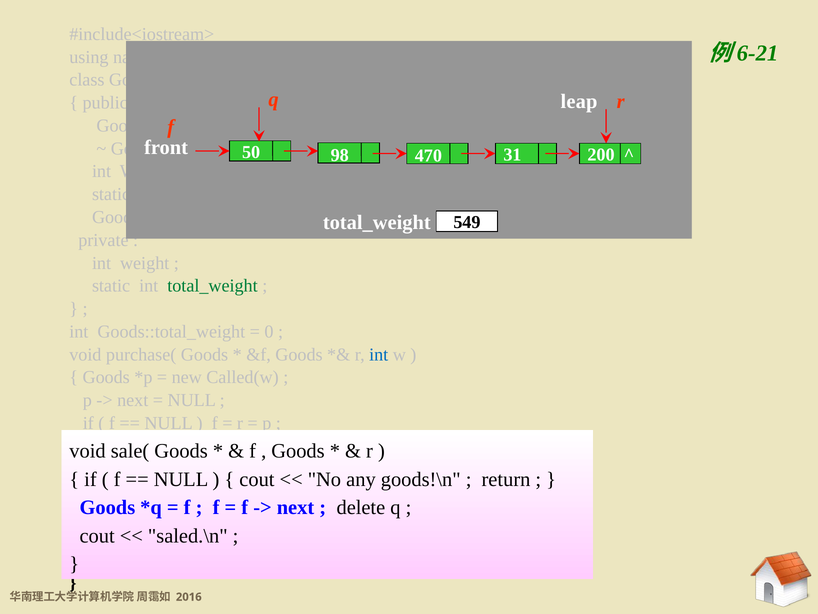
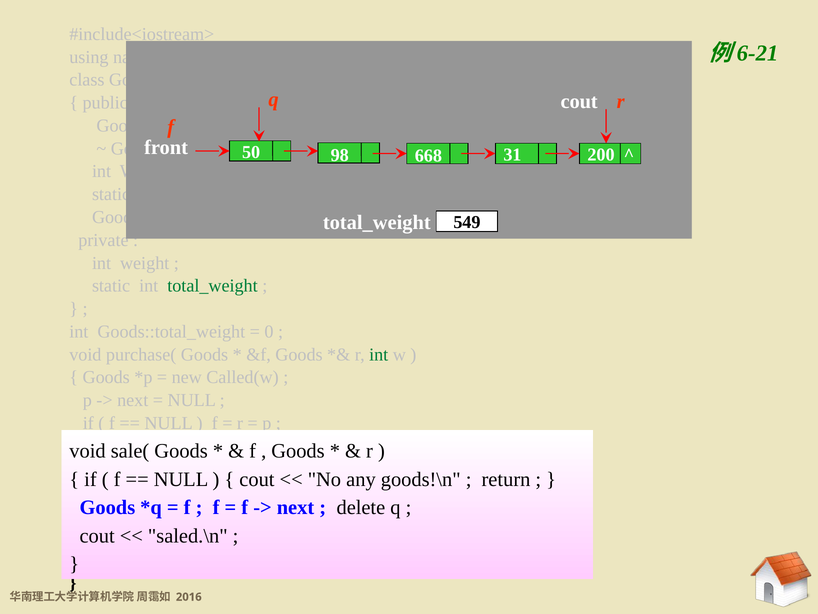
leap: leap -> cout (579, 101)
470: 470 -> 668 (428, 156)
int colour: blue -> green (379, 354)
